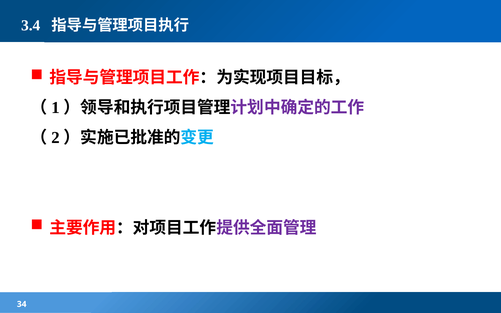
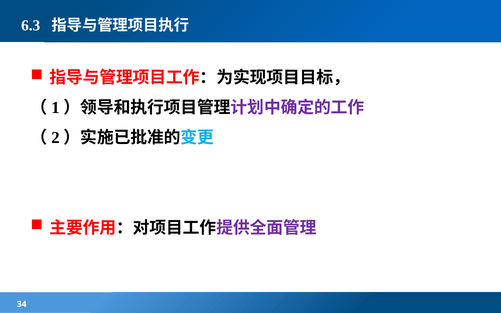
3.4: 3.4 -> 6.3 (31, 25)
